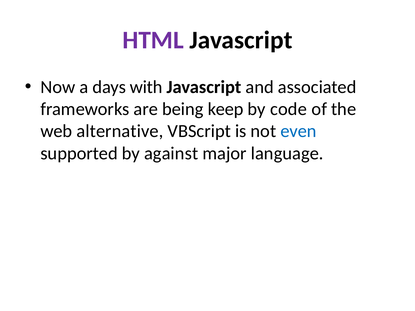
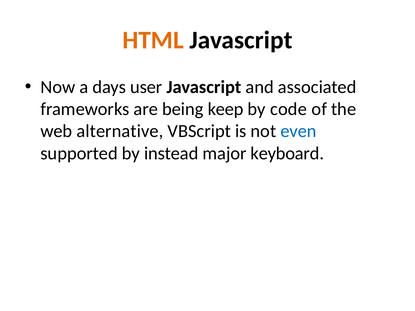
HTML colour: purple -> orange (153, 40)
with: with -> user (146, 87)
against: against -> instead (171, 153)
language: language -> keyboard (287, 153)
